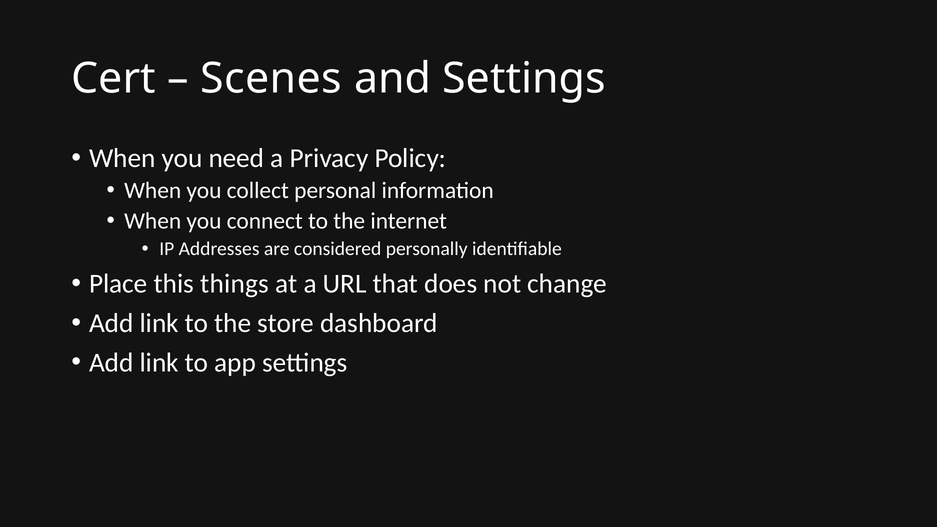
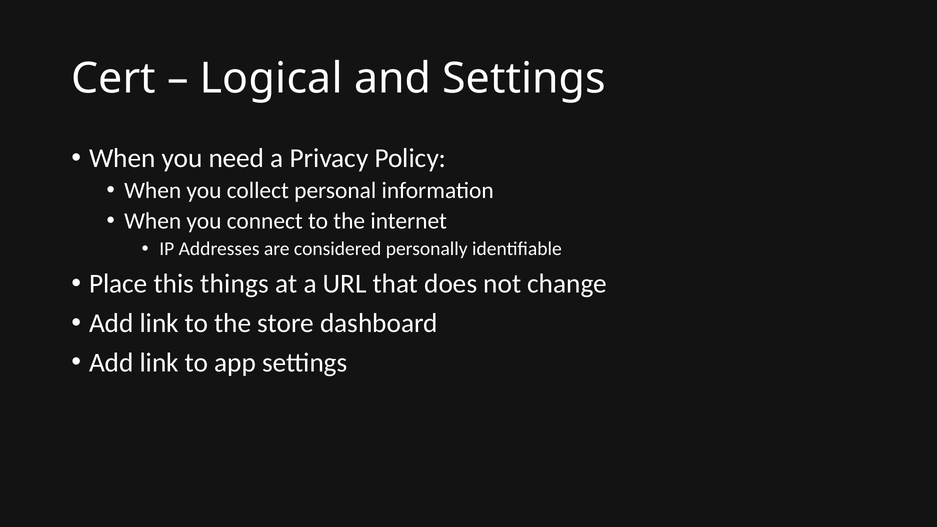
Scenes: Scenes -> Logical (271, 79)
